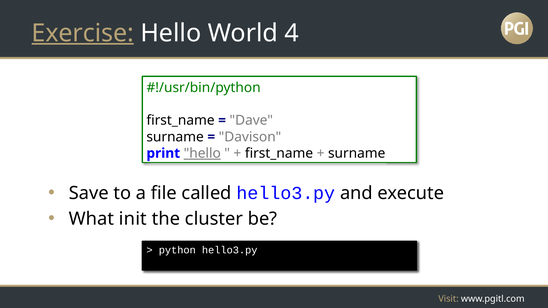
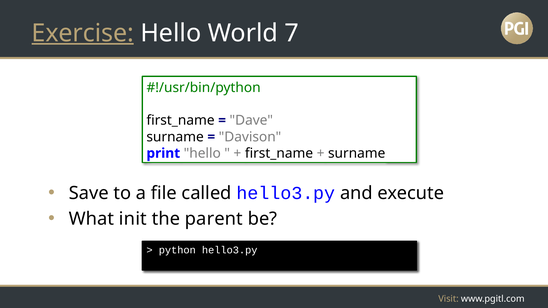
4: 4 -> 7 (292, 33)
hello underline: present -> none (202, 153)
cluster: cluster -> parent (214, 219)
